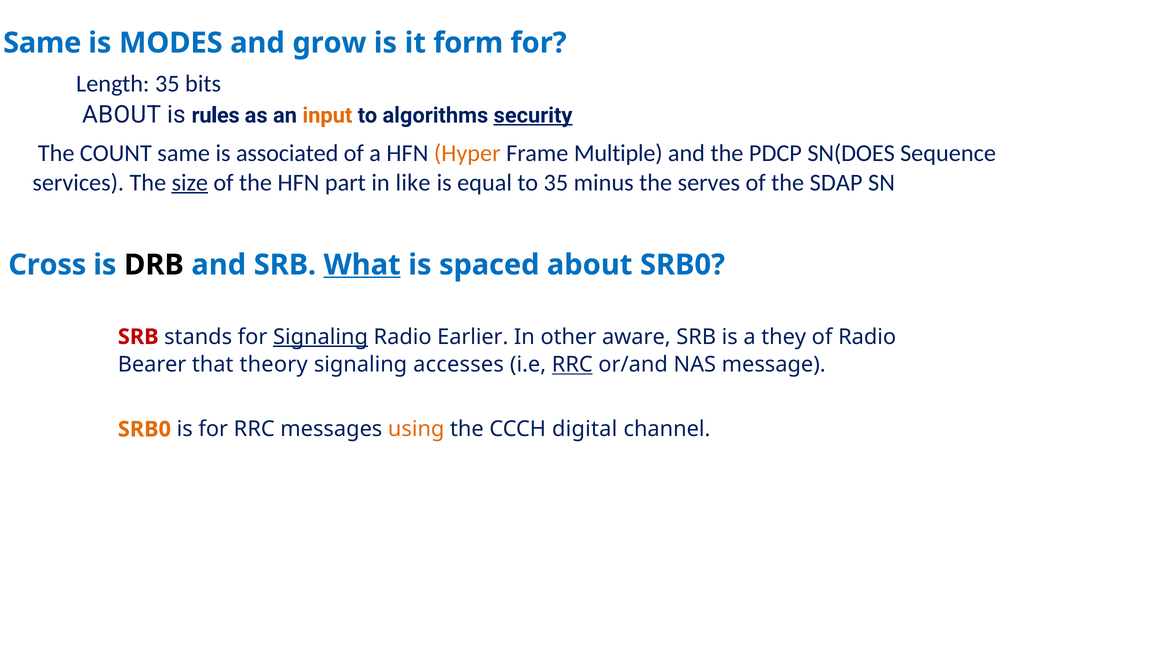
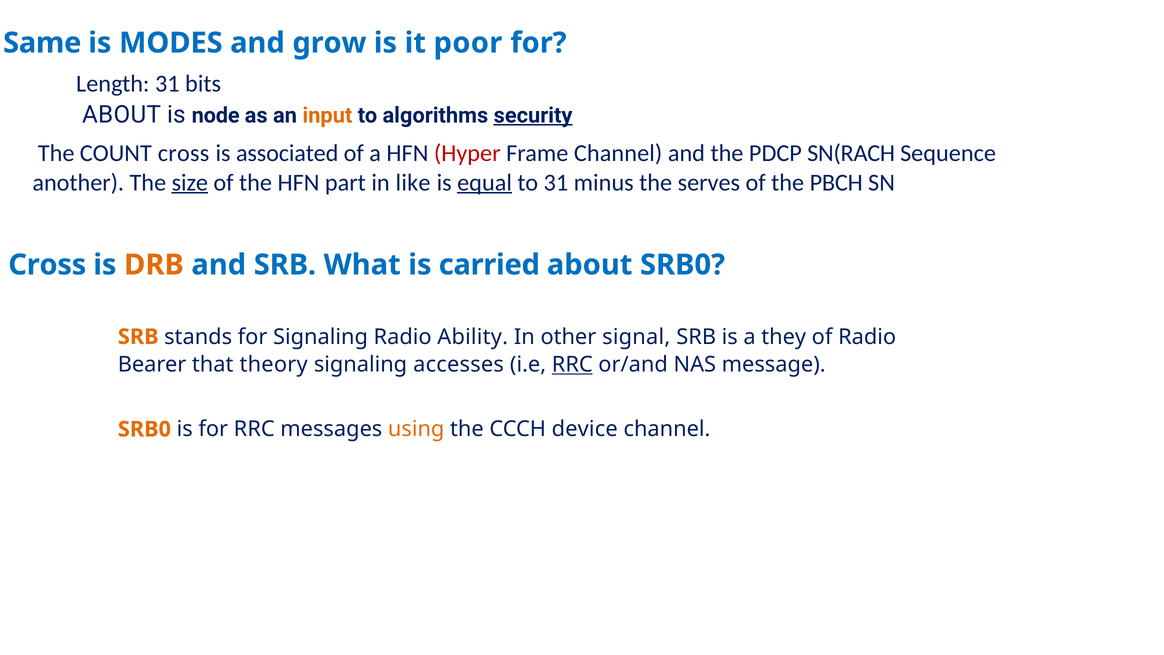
form: form -> poor (468, 43)
Length 35: 35 -> 31 (167, 84)
rules: rules -> node (216, 115)
COUNT same: same -> cross (184, 153)
Hyper colour: orange -> red (467, 153)
Frame Multiple: Multiple -> Channel (618, 153)
SN(DOES: SN(DOES -> SN(RACH (851, 153)
services: services -> another (78, 182)
equal underline: none -> present (485, 182)
to 35: 35 -> 31 (556, 182)
SDAP: SDAP -> PBCH (836, 182)
DRB colour: black -> orange (154, 265)
What underline: present -> none (362, 265)
spaced: spaced -> carried (489, 265)
SRB colour: red -> orange (138, 337)
Signaling underline: present -> none (321, 337)
Earlier: Earlier -> Ability (473, 337)
aware: aware -> signal (636, 337)
digital: digital -> device (585, 429)
